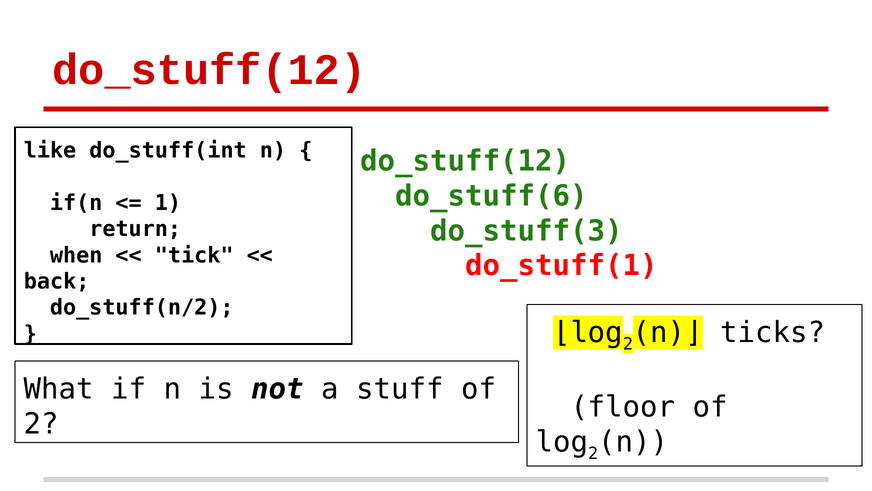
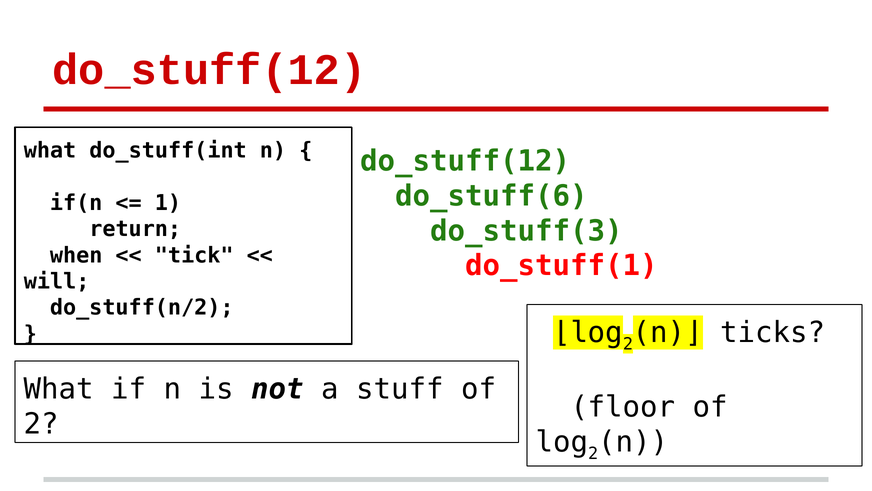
like: like -> what (50, 151)
back: back -> will (57, 281)
